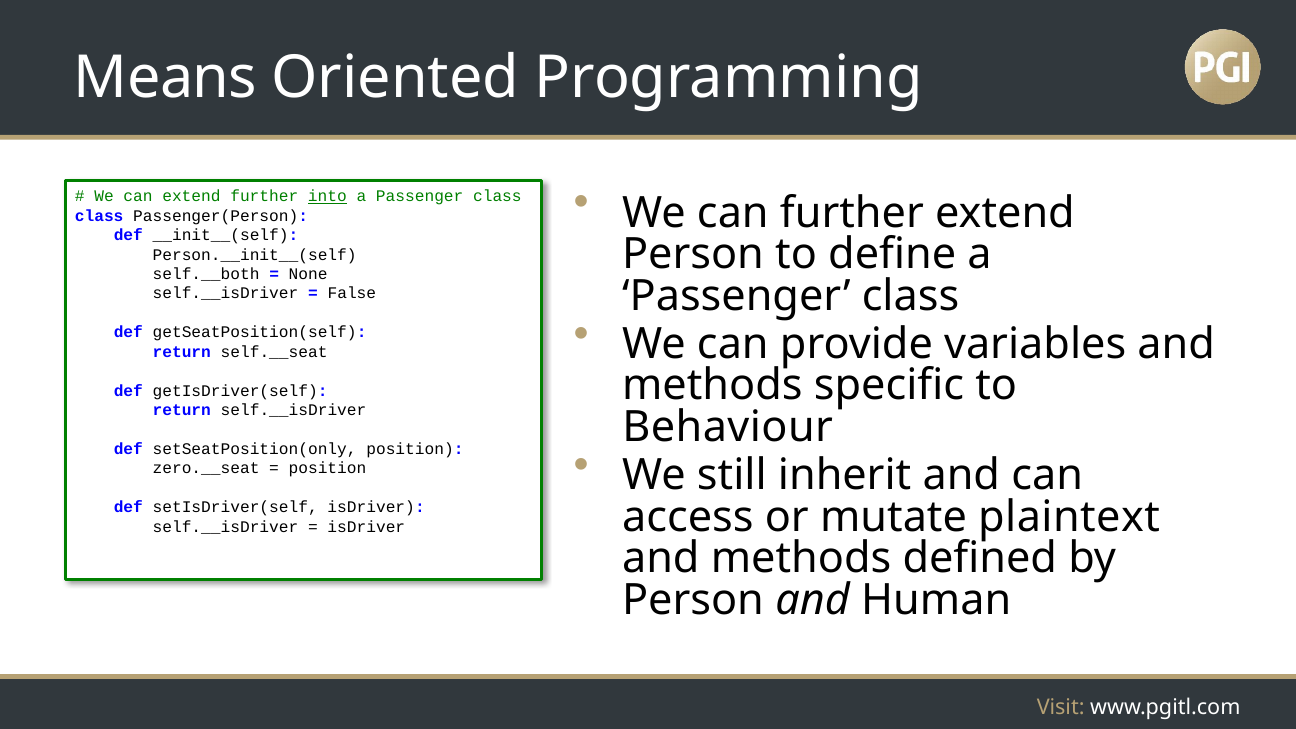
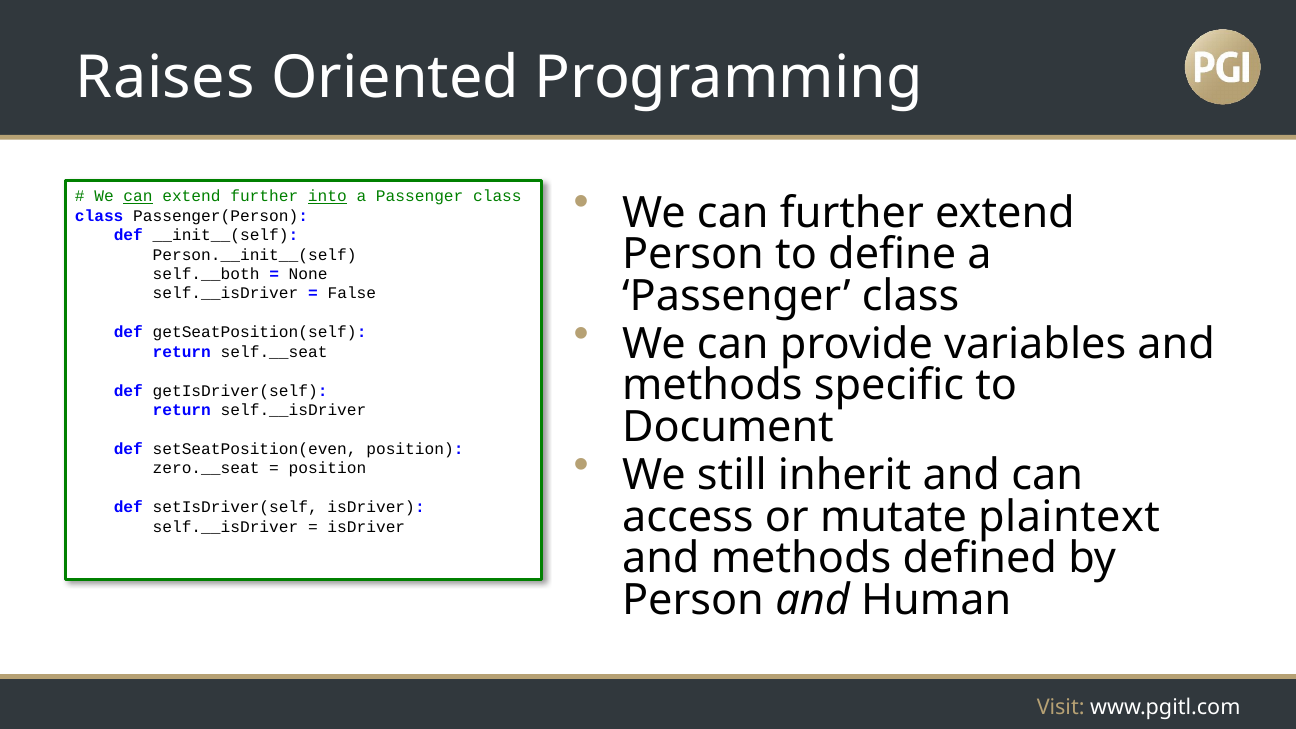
Means: Means -> Raises (165, 78)
can underline: none -> present (138, 196)
Behaviour: Behaviour -> Document (728, 427)
setSeatPosition(only: setSeatPosition(only -> setSeatPosition(even (255, 449)
